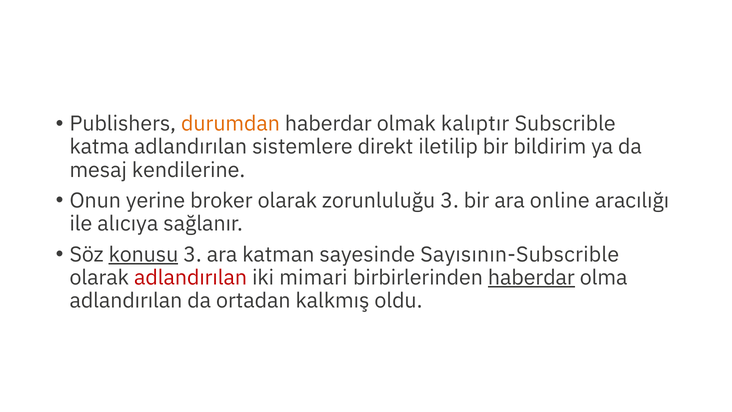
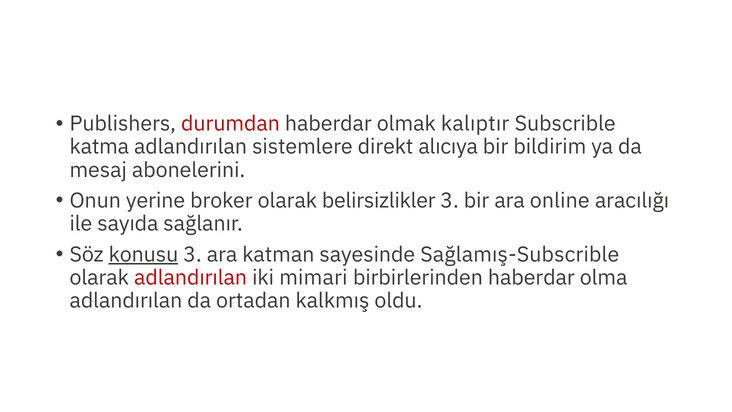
durumdan colour: orange -> red (231, 124)
iletilip: iletilip -> alıcıya (448, 147)
kendilerine: kendilerine -> abonelerini (189, 170)
zorunluluğu: zorunluluğu -> belirsizlikler (379, 201)
alıcıya: alıcıya -> sayıda (128, 224)
Sayısının-Subscrible: Sayısının-Subscrible -> Sağlamış-Subscrible (520, 254)
haberdar underline: present -> none (531, 277)
